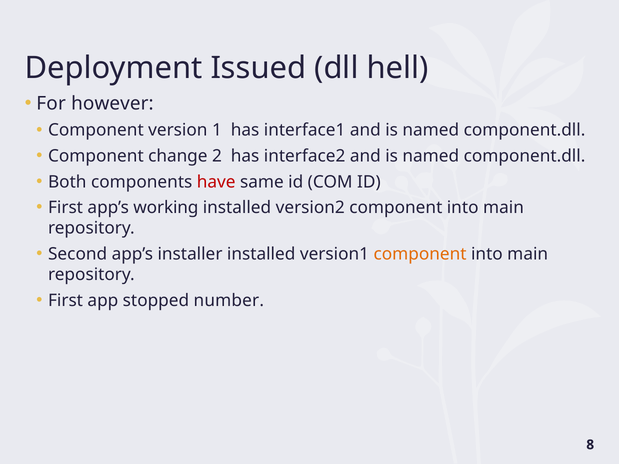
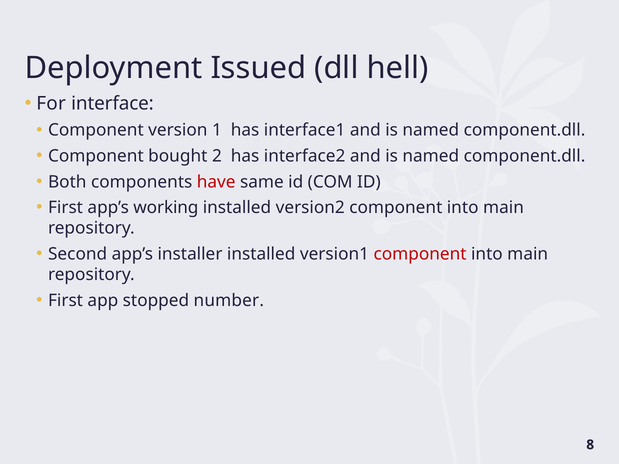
however: however -> interface (113, 104)
change: change -> bought (178, 156)
component colour: orange -> red (420, 254)
